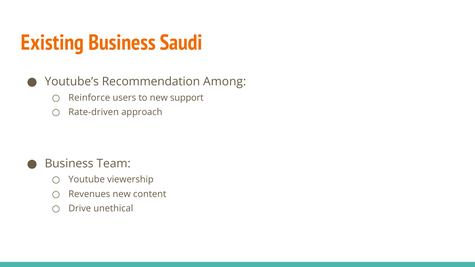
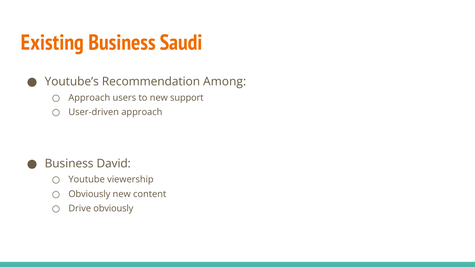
Reinforce: Reinforce -> Approach (89, 98)
Rate-driven: Rate-driven -> User-driven (94, 112)
Team: Team -> David (114, 164)
Revenues: Revenues -> Obviously (89, 194)
Drive unethical: unethical -> obviously (113, 209)
